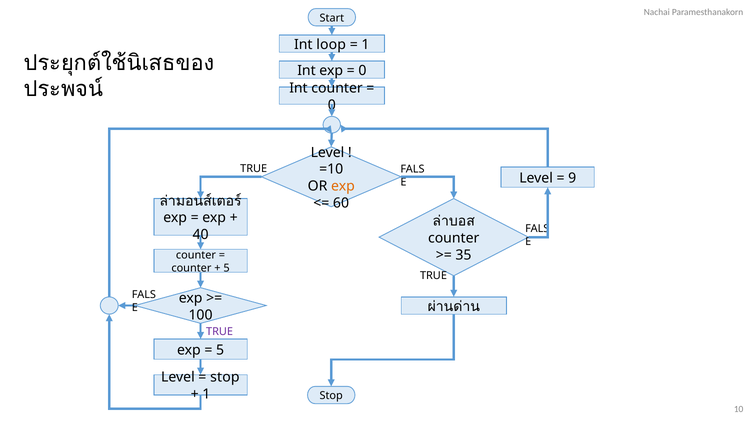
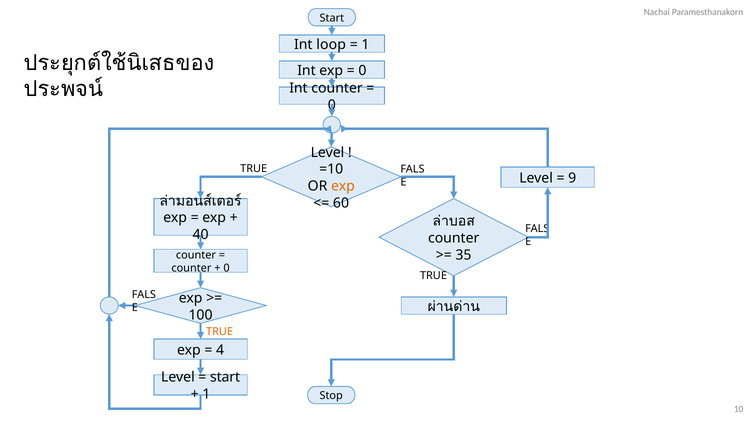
5: 5 -> 0 (227, 268)
TRUE colour: purple -> orange (220, 332)
5: 5 -> 4 (220, 350)
stop: stop -> start (225, 378)
